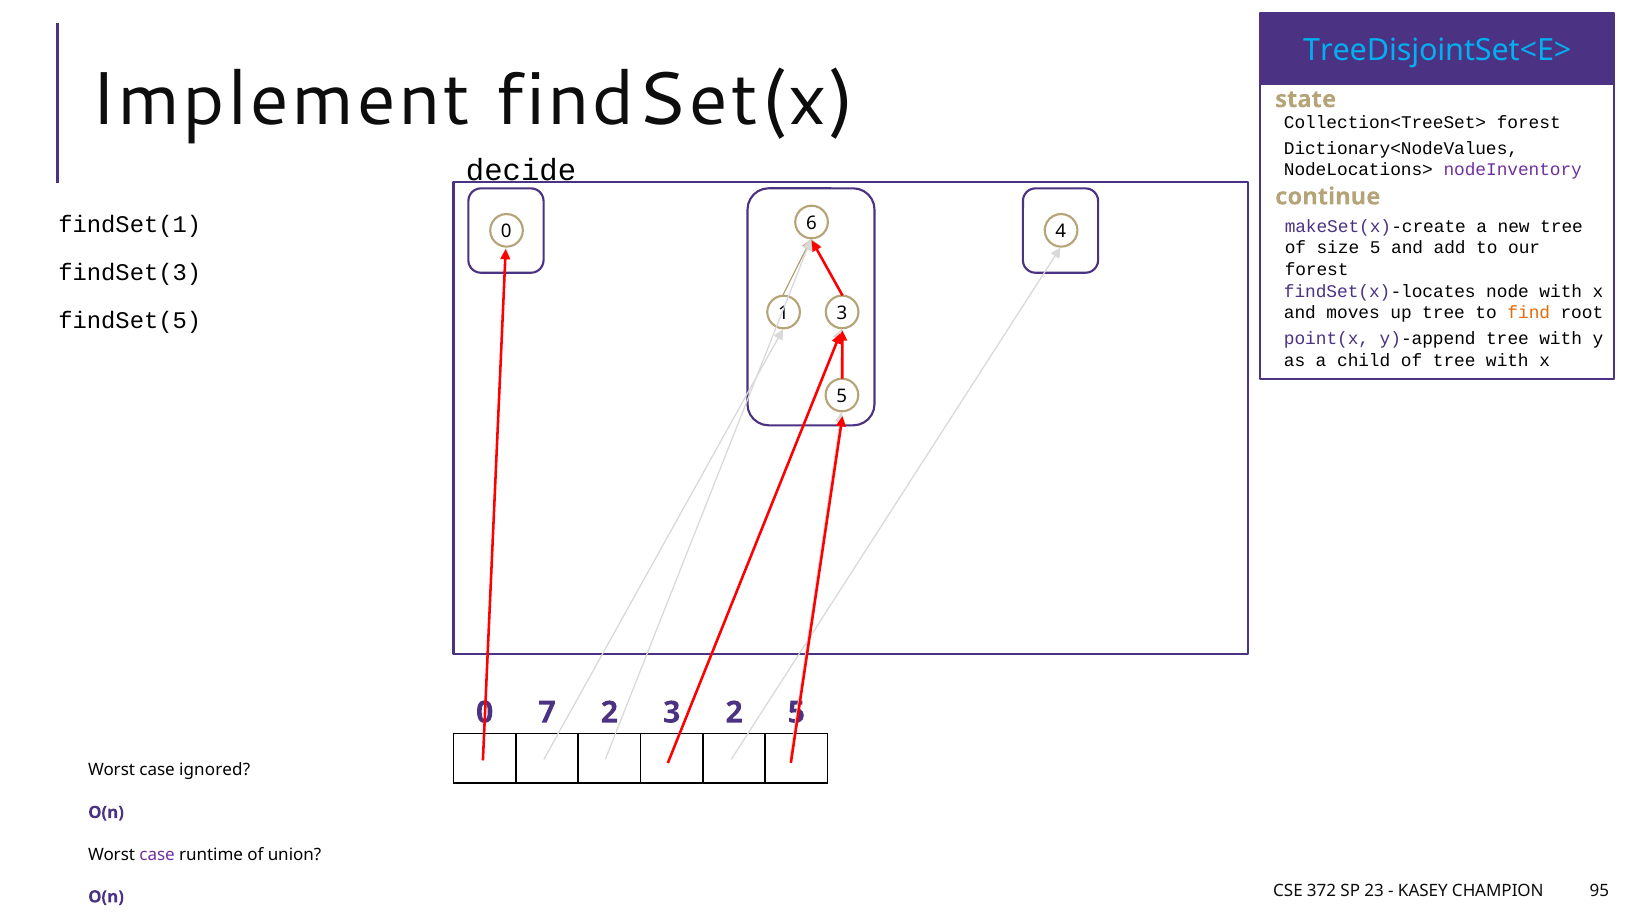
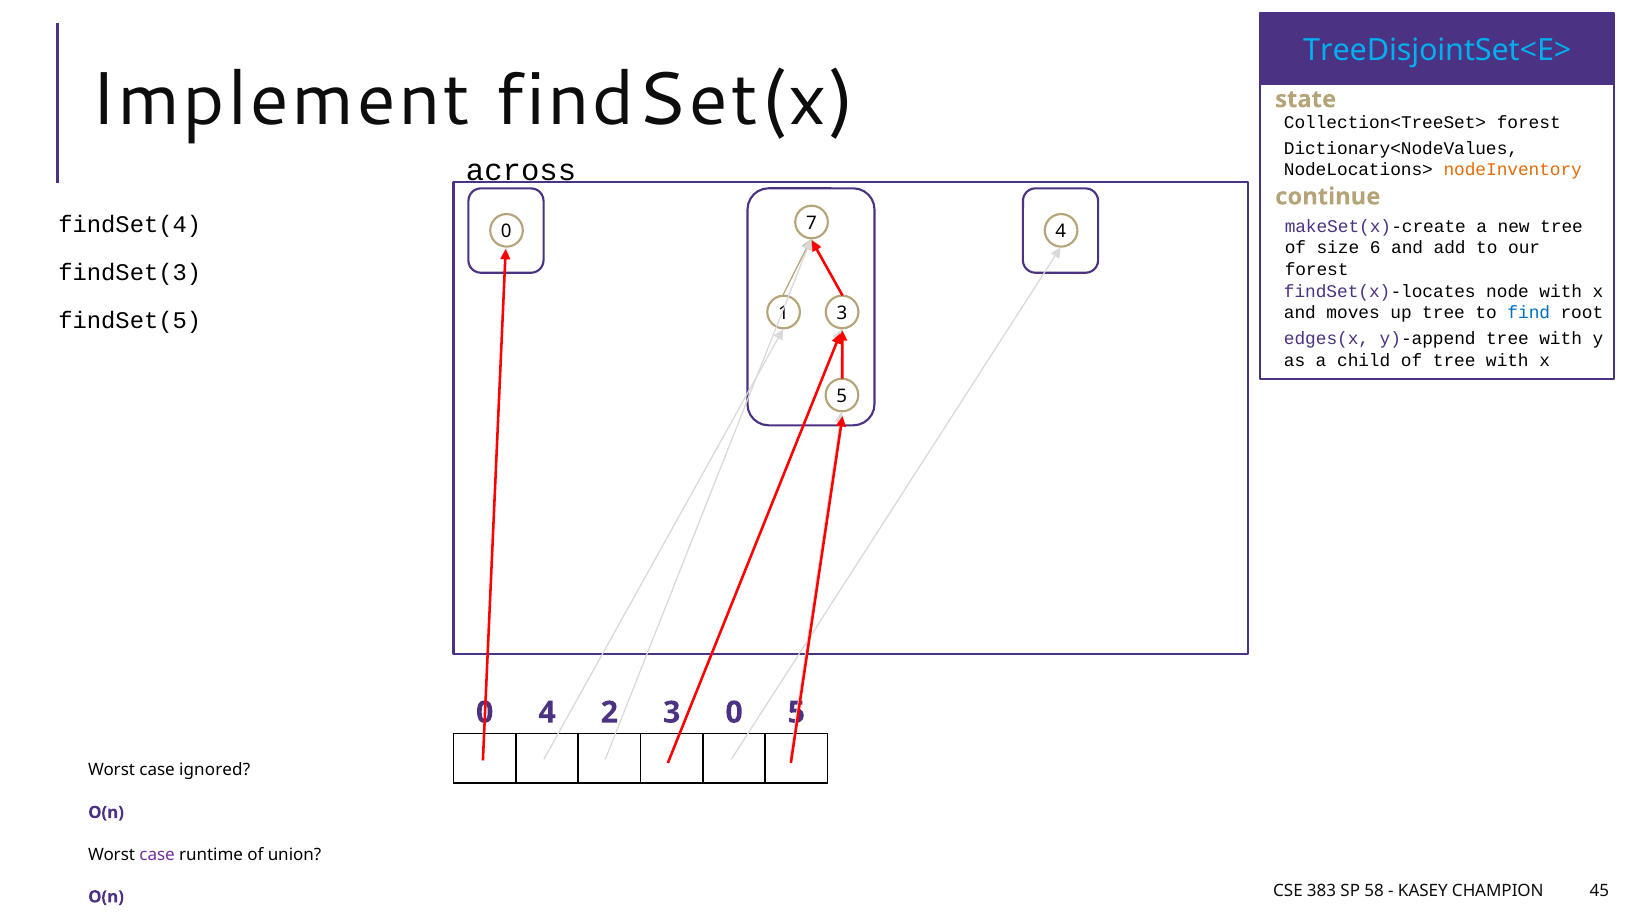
decide: decide -> across (521, 170)
nodeInventory colour: purple -> orange (1513, 170)
findSet(1: findSet(1 -> findSet(4 (130, 225)
6: 6 -> 7 (811, 223)
size 5: 5 -> 6 (1375, 248)
find colour: orange -> blue (1529, 313)
point(x: point(x -> edges(x (1327, 339)
0 7: 7 -> 4 (547, 713)
3 2: 2 -> 0 (734, 713)
372: 372 -> 383 (1322, 892)
23: 23 -> 58 (1374, 892)
95: 95 -> 45 (1599, 892)
